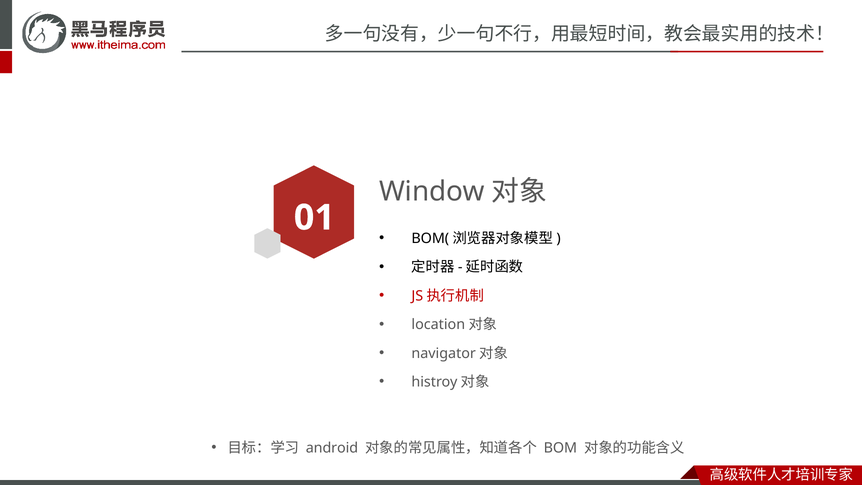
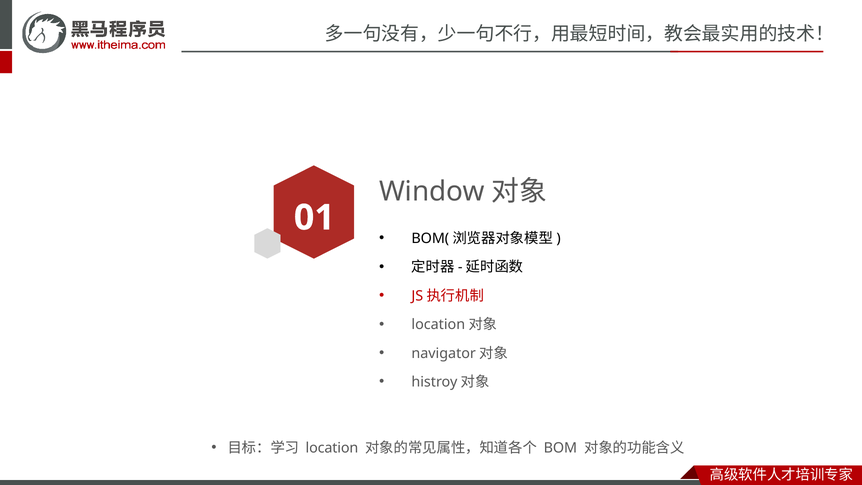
android: android -> location (332, 448)
